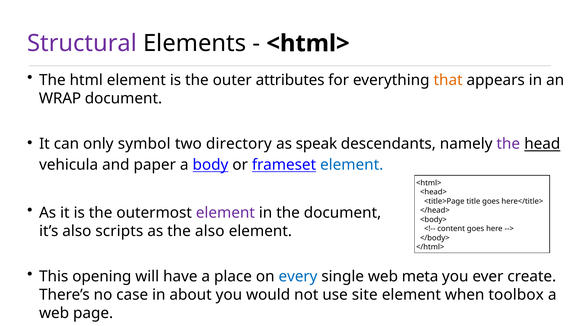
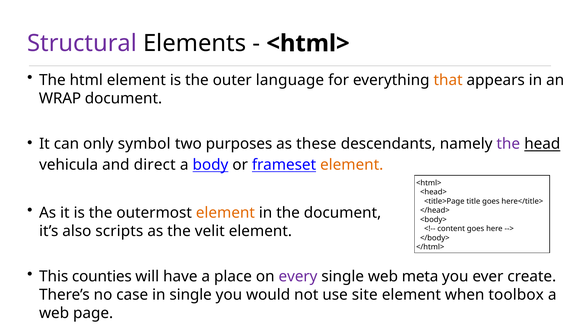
attributes: attributes -> language (290, 80)
directory: directory -> purposes (239, 144)
speak: speak -> these (316, 144)
paper: paper -> direct (155, 165)
element colour: blue -> orange (352, 165)
element colour: purple -> orange (225, 213)
the also: also -> velit (210, 231)
opening: opening -> counties (102, 277)
every colour: blue -> purple (298, 277)
in about: about -> single (191, 295)
